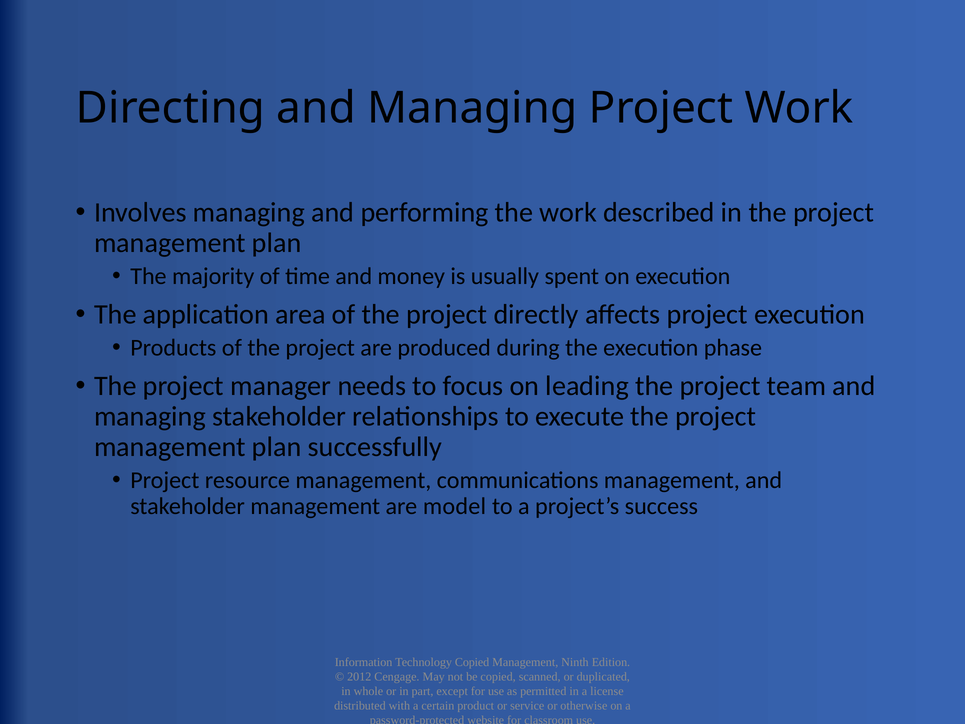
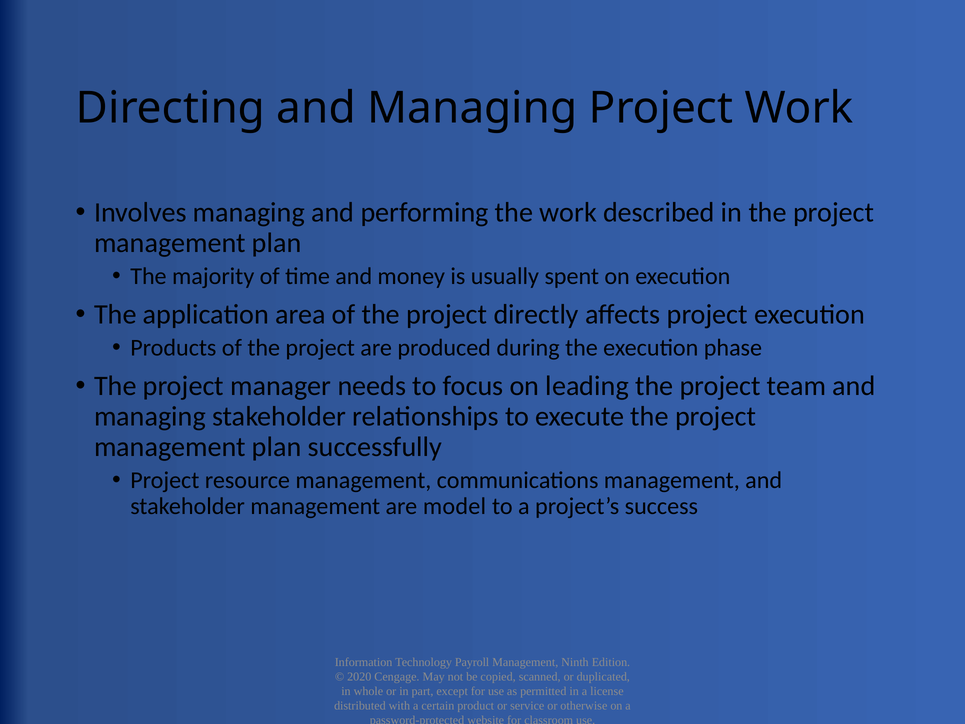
Technology Copied: Copied -> Payroll (472, 662)
2012: 2012 -> 2020 (359, 676)
